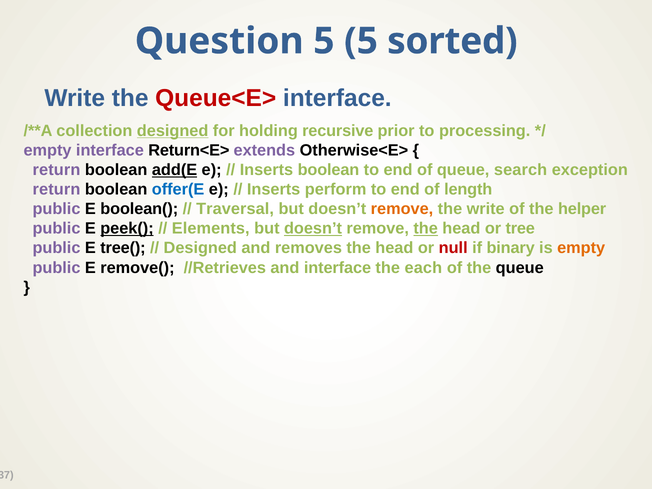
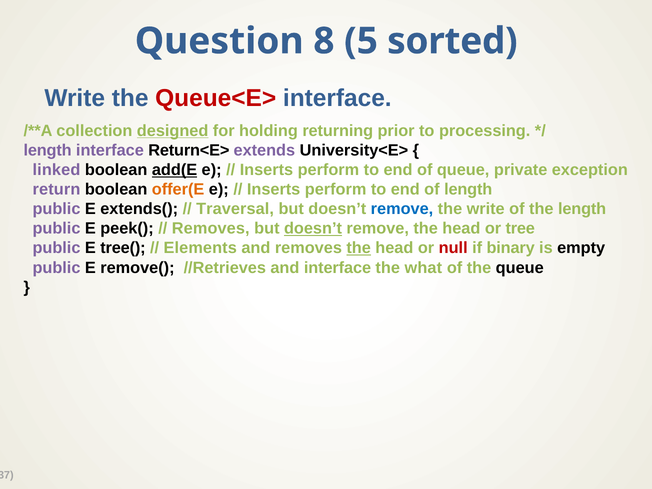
Question 5: 5 -> 8 (324, 41)
recursive: recursive -> returning (338, 131)
empty: empty -> length (48, 150)
Otherwise<E>: Otherwise<E> -> University<E> (354, 150)
return: return -> linked (56, 170)
boolean: boolean -> perform (328, 170)
search: search -> private (521, 170)
offer(E colour: blue -> orange (178, 189)
boolean(: boolean( -> extends( (139, 209)
remove colour: orange -> blue (402, 209)
the helper: helper -> length (582, 209)
peek( underline: present -> none (127, 229)
Elements: Elements -> Removes (211, 229)
the underline: present -> none (426, 229)
Designed: Designed -> Elements (200, 248)
the underline: none -> present (359, 248)
empty colour: orange -> black (581, 248)
each: each -> what (423, 268)
